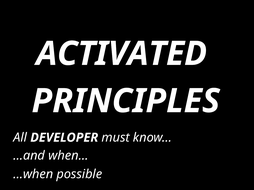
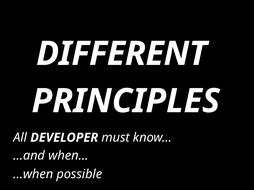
ACTIVATED: ACTIVATED -> DIFFERENT (122, 54)
